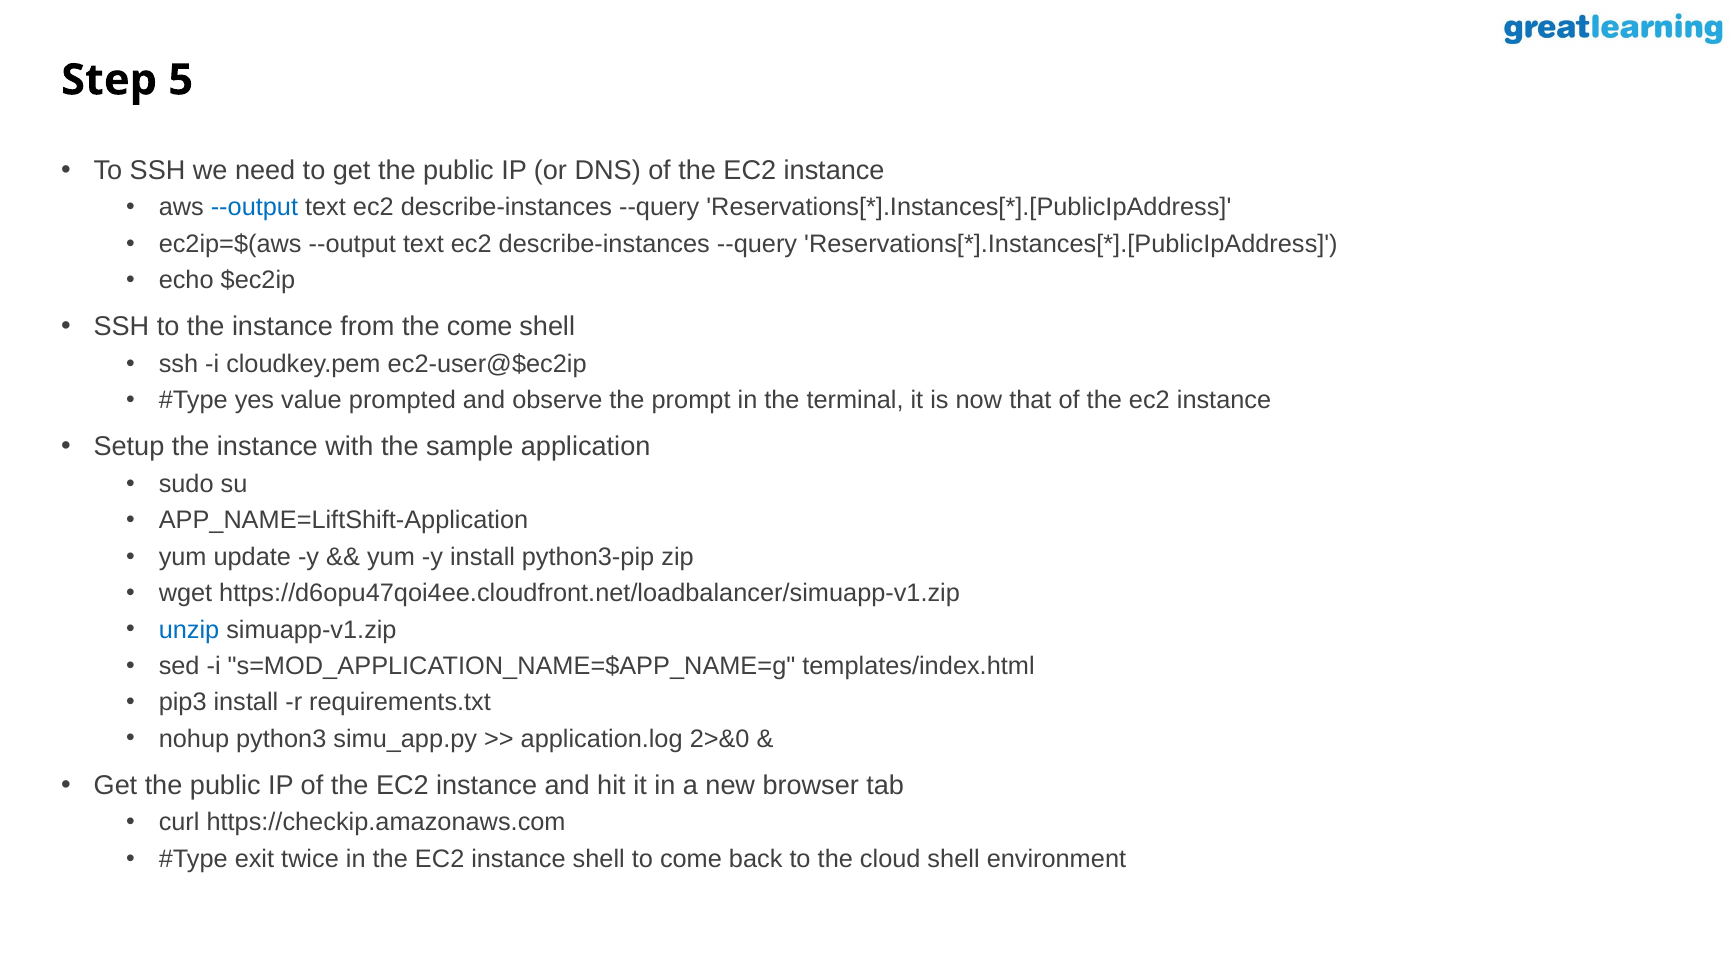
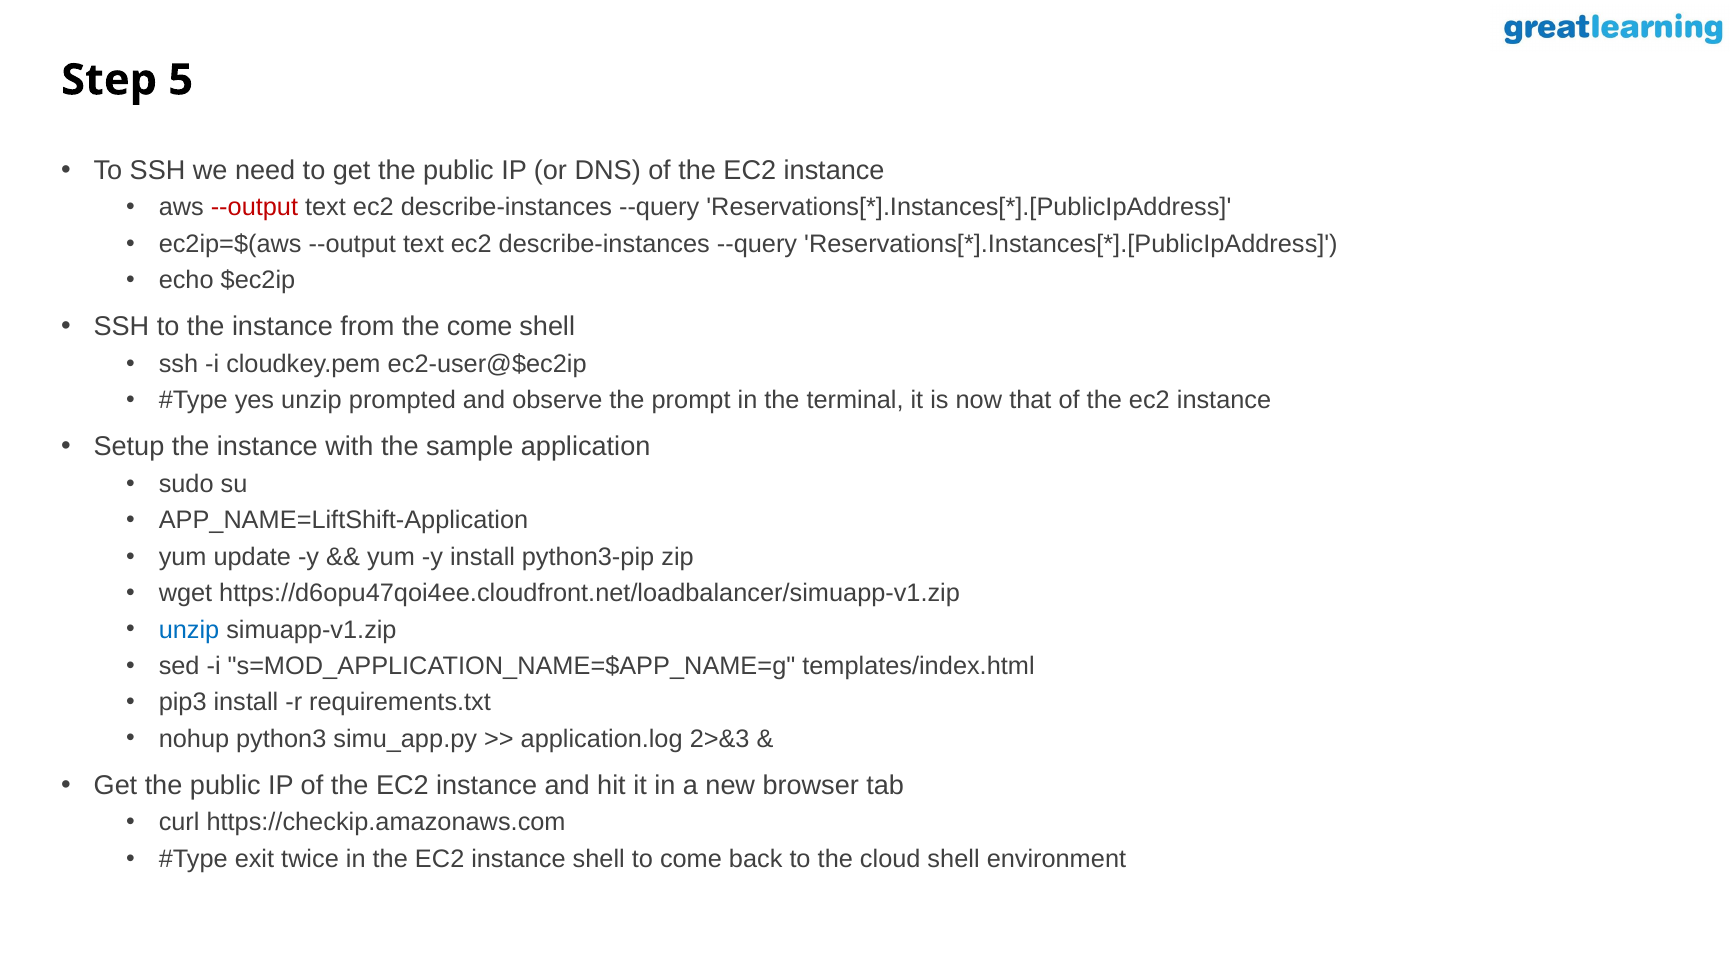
--output colour: blue -> red (254, 208)
yes value: value -> unzip (311, 400)
2>&0: 2>&0 -> 2>&3 (720, 739)
